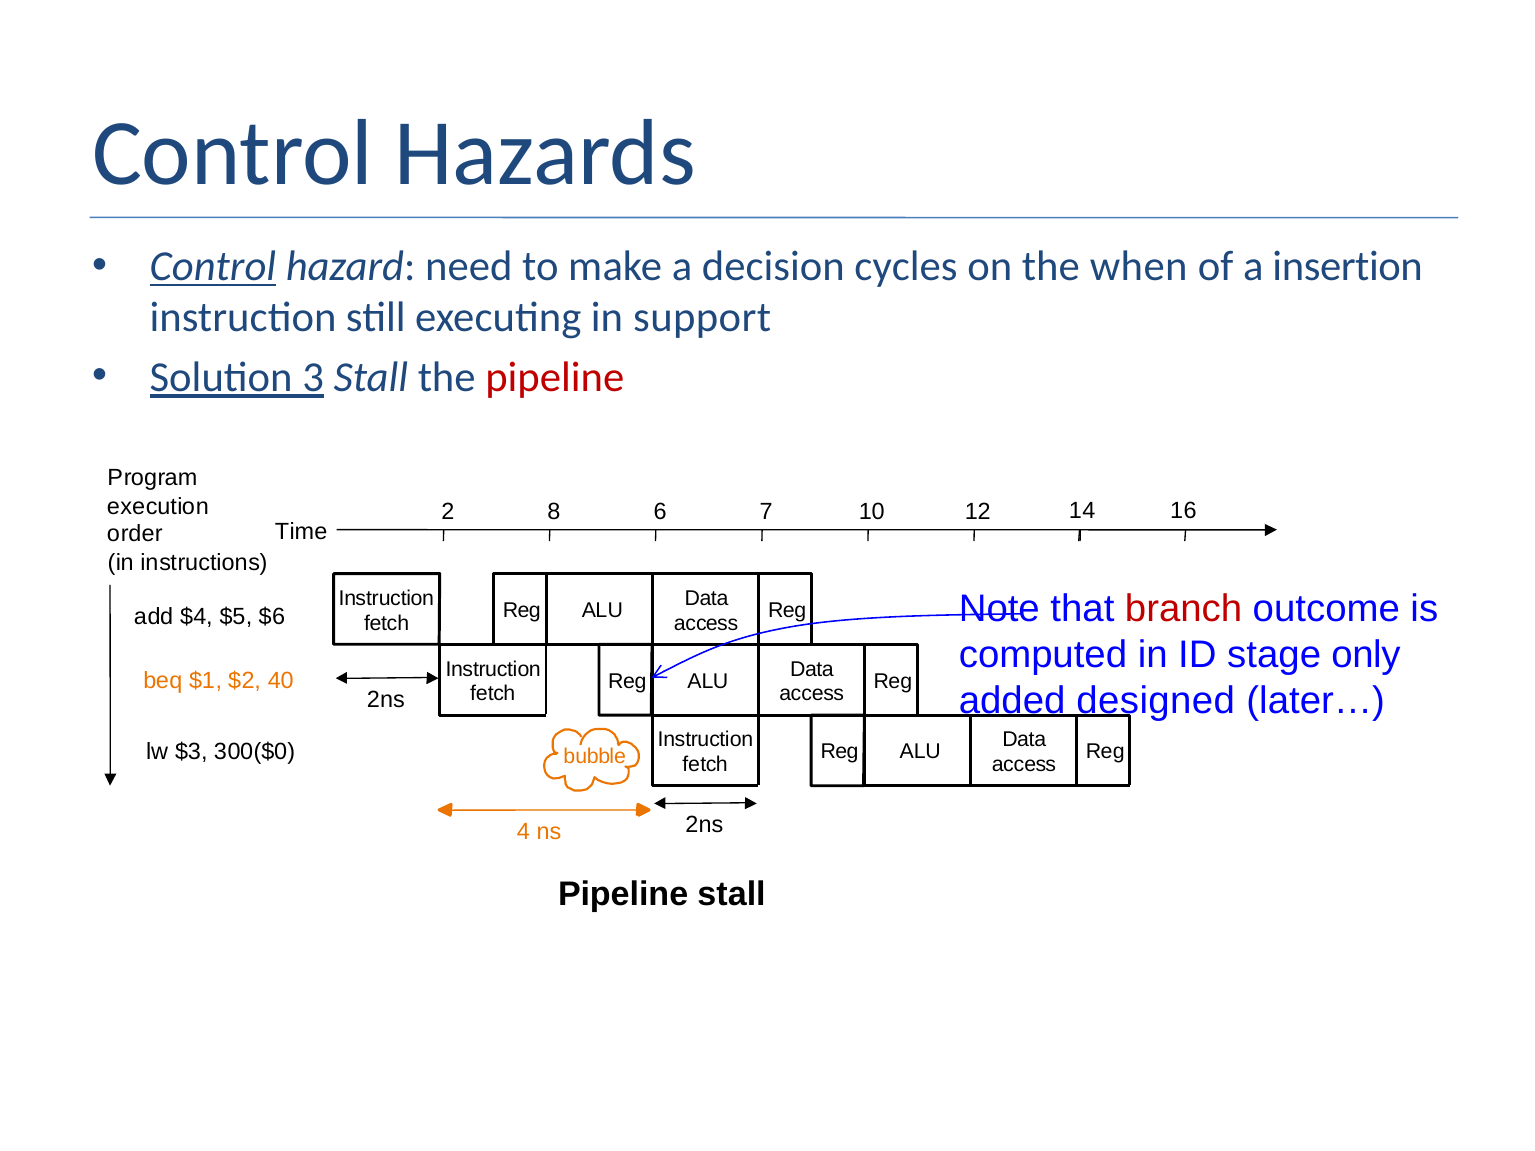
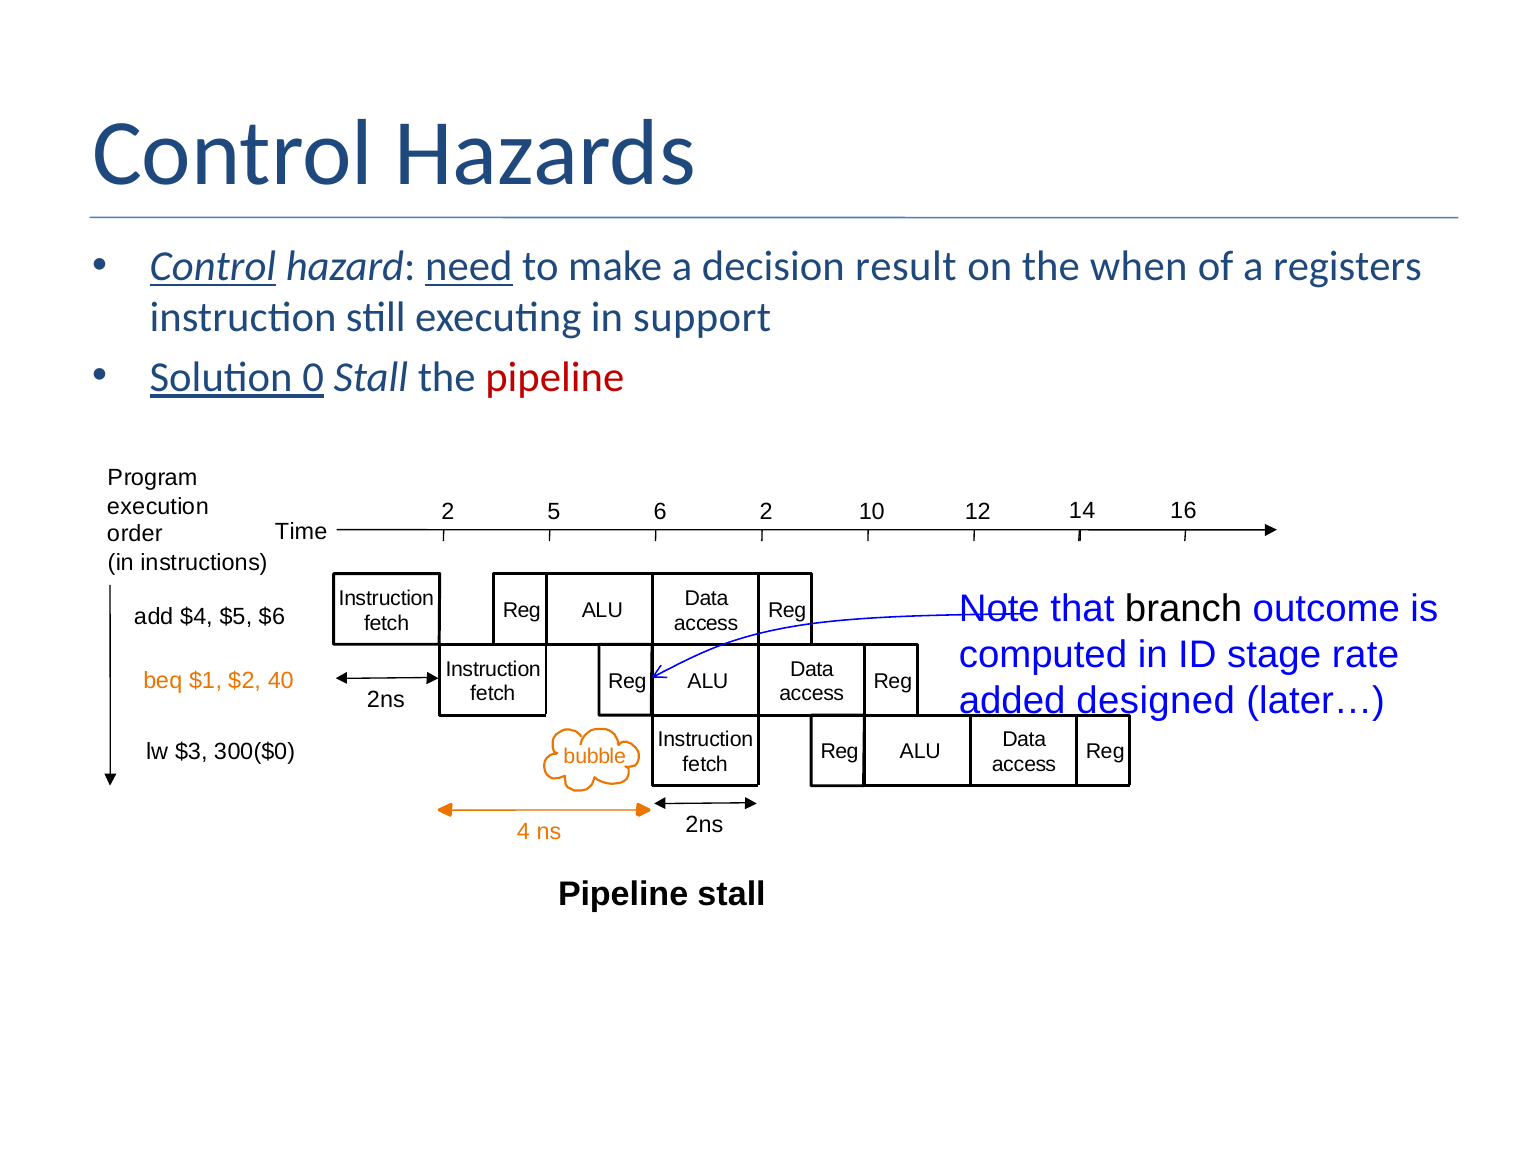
need underline: none -> present (469, 267)
cycles: cycles -> result (906, 267)
insertion: insertion -> registers (1347, 267)
3: 3 -> 0 (313, 377)
8: 8 -> 5 (554, 512)
6 7: 7 -> 2 (766, 512)
branch colour: red -> black (1184, 609)
only: only -> rate (1366, 655)
